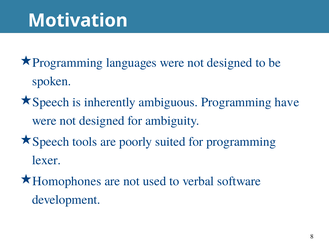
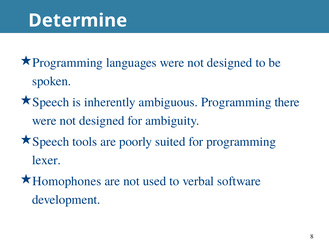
Motivation: Motivation -> Determine (78, 20)
have: have -> there (287, 102)
